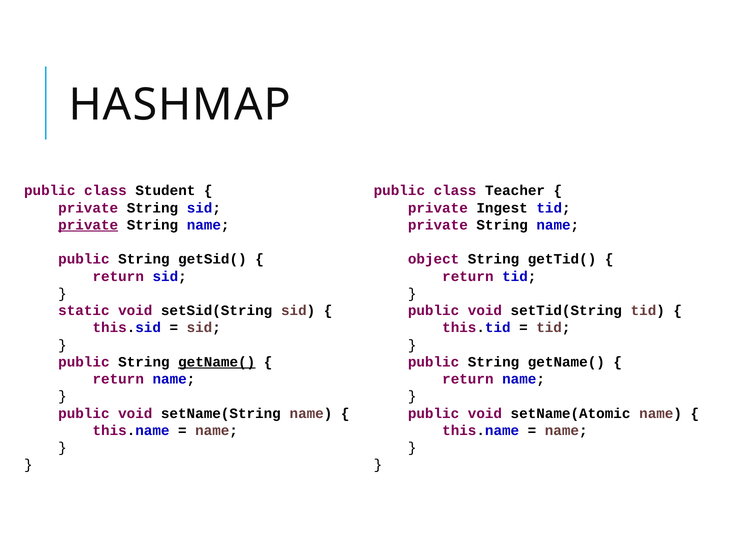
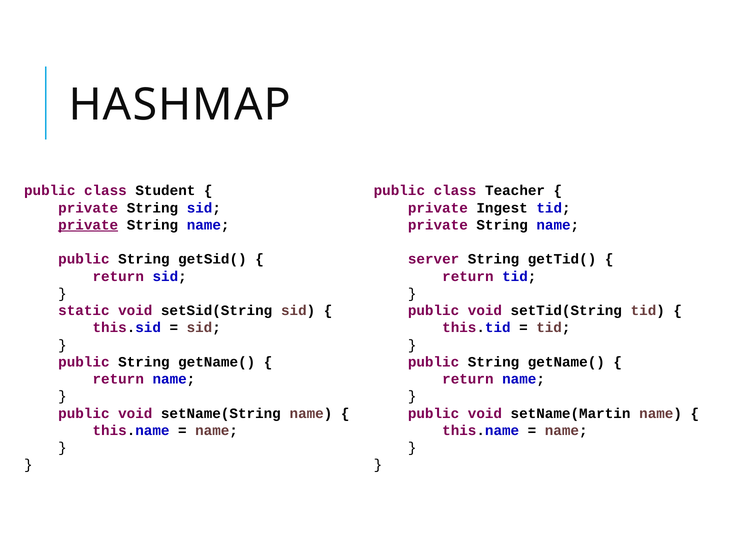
object: object -> server (434, 259)
getName( underline: present -> none (217, 362)
setName(Atomic: setName(Atomic -> setName(Martin (571, 413)
